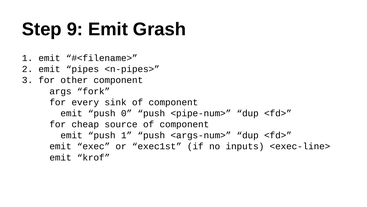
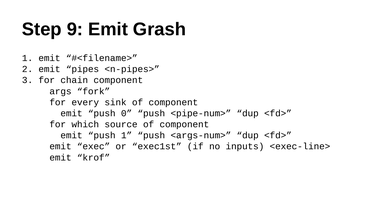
other: other -> chain (74, 80)
cheap: cheap -> which (85, 124)
